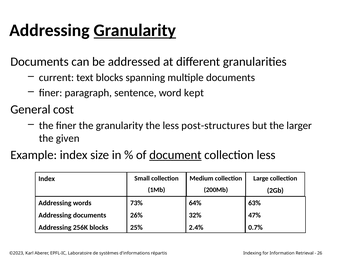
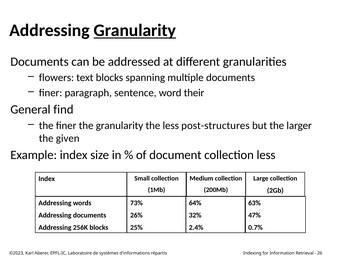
current: current -> flowers (56, 78)
kept: kept -> their (194, 93)
cost: cost -> find (63, 110)
document underline: present -> none (175, 155)
